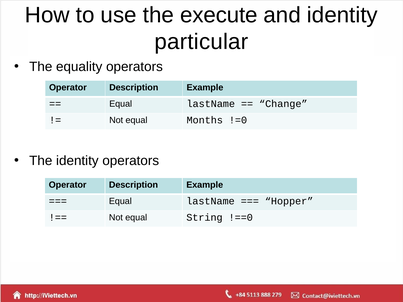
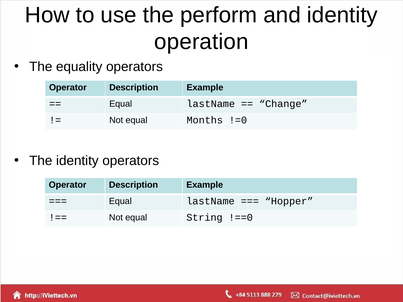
execute: execute -> perform (219, 15)
particular: particular -> operation (201, 42)
